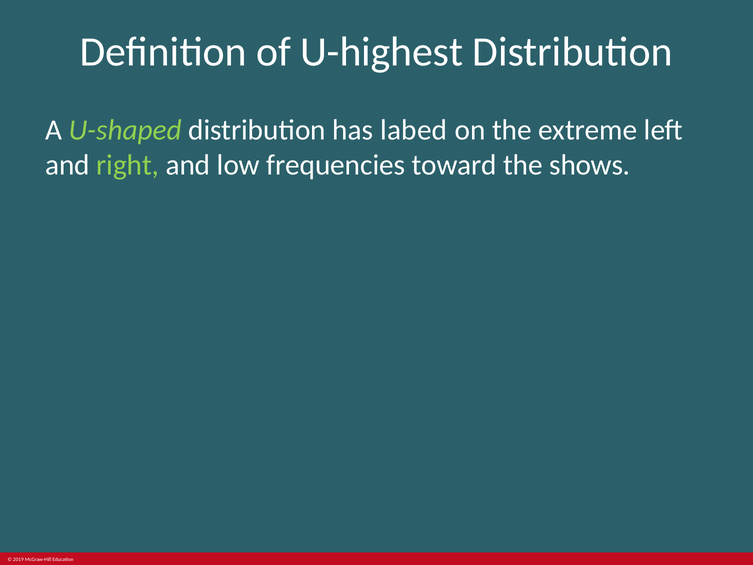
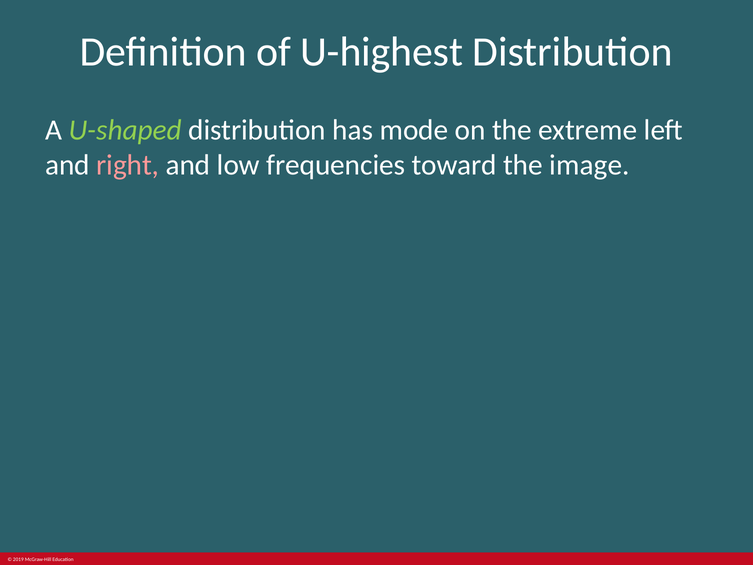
labed: labed -> mode (414, 130)
right colour: light green -> pink (128, 165)
shows: shows -> image (590, 165)
